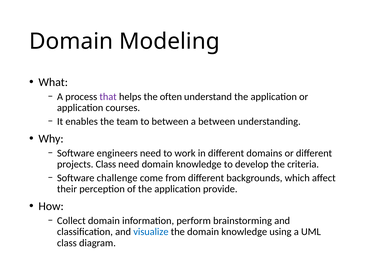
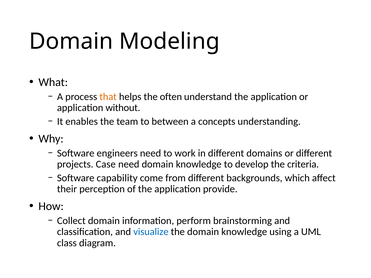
that colour: purple -> orange (108, 97)
courses: courses -> without (123, 108)
a between: between -> concepts (217, 122)
projects Class: Class -> Case (106, 164)
challenge: challenge -> capability (117, 178)
